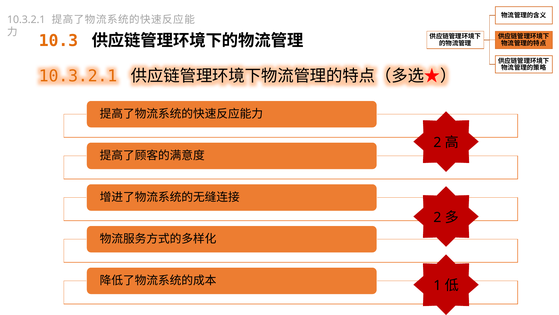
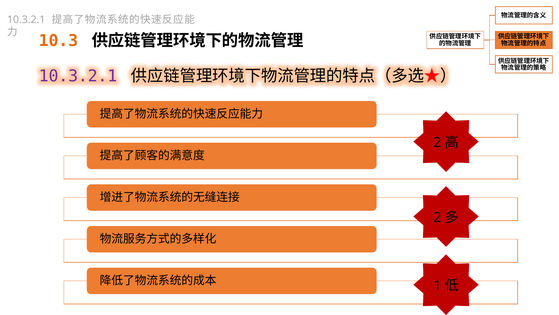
10.3.2.1 colour: orange -> purple (78, 76)
